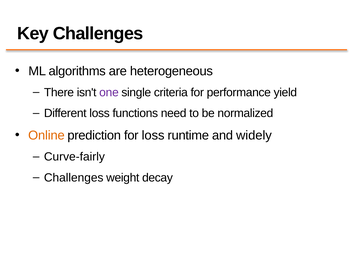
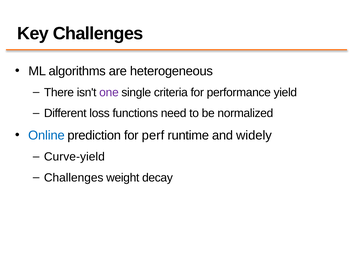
Online colour: orange -> blue (46, 135)
for loss: loss -> perf (153, 135)
Curve-fairly: Curve-fairly -> Curve-yield (74, 157)
